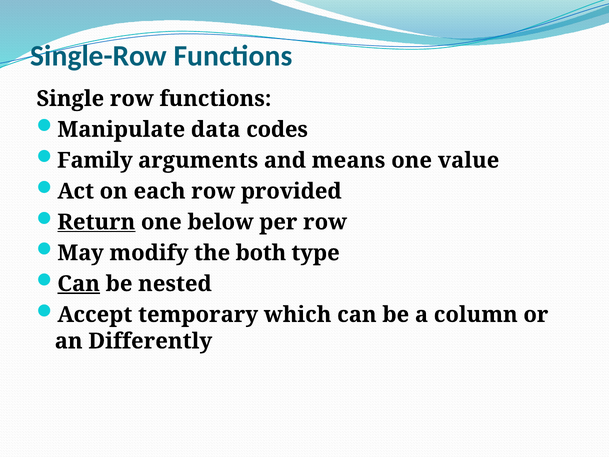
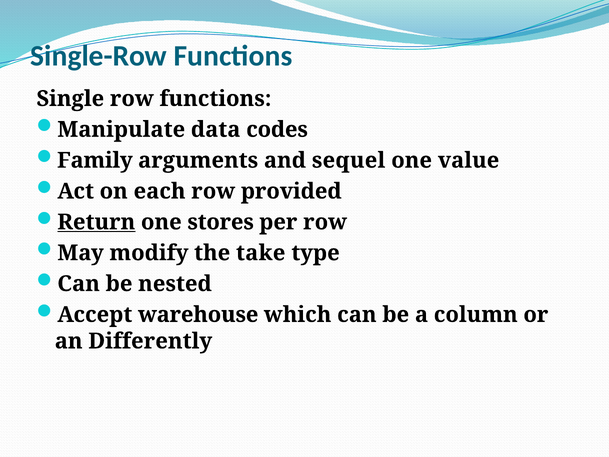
means: means -> sequel (349, 160)
below: below -> stores (221, 222)
both: both -> take (261, 253)
Can underline: present -> none (79, 284)
temporary: temporary -> warehouse (198, 314)
